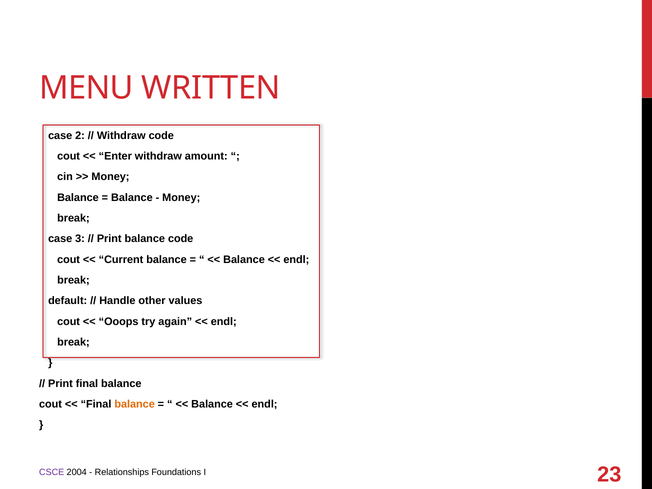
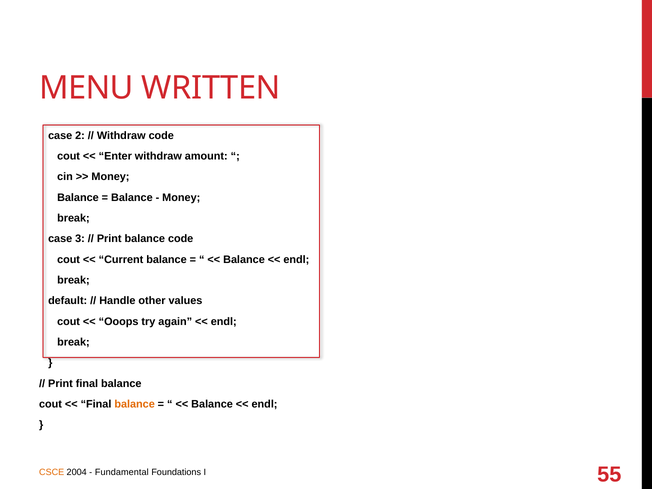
CSCE colour: purple -> orange (52, 472)
Relationships: Relationships -> Fundamental (122, 472)
23: 23 -> 55 (609, 475)
